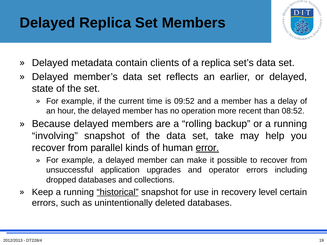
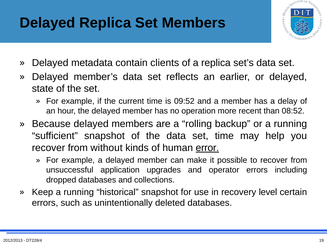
involving: involving -> sufficient (55, 136)
set take: take -> time (224, 136)
parallel: parallel -> without (107, 148)
historical underline: present -> none (118, 192)
